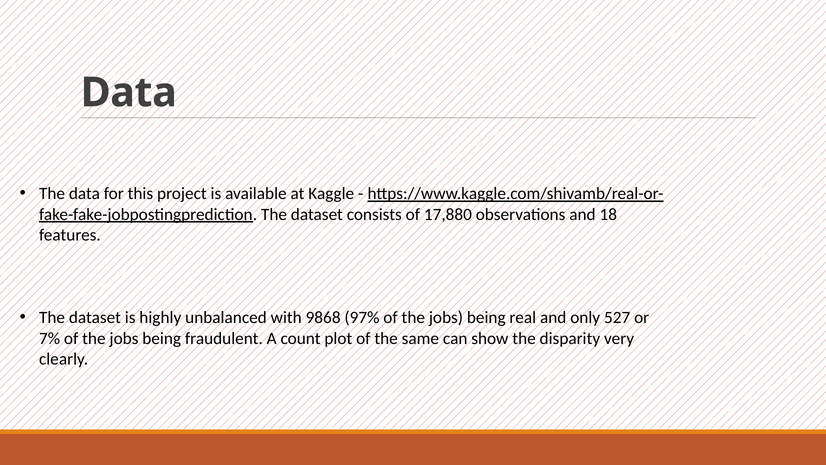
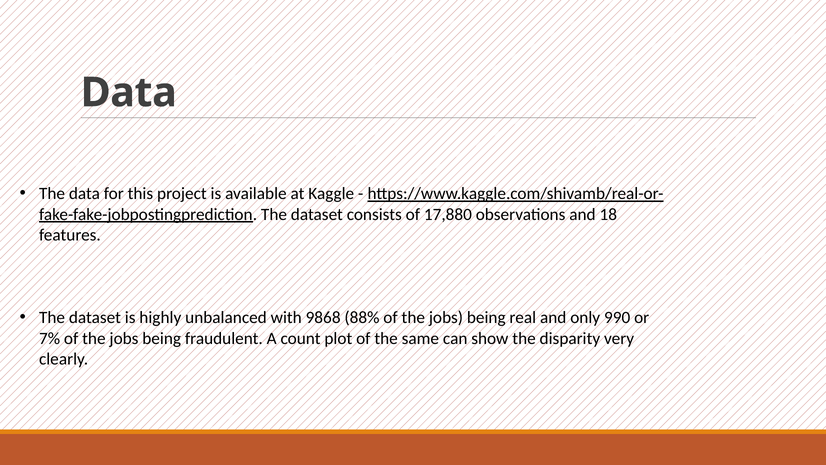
97%: 97% -> 88% (362, 318)
527: 527 -> 990 (617, 318)
